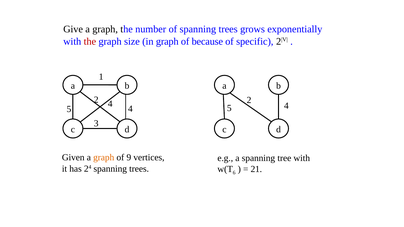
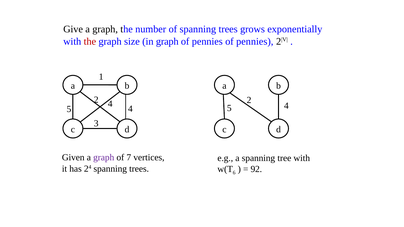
because: because -> pennies (207, 41)
specific: specific -> pennies (255, 41)
graph colour: orange -> purple (104, 158)
9: 9 -> 7 (129, 158)
21: 21 -> 92 (256, 169)
